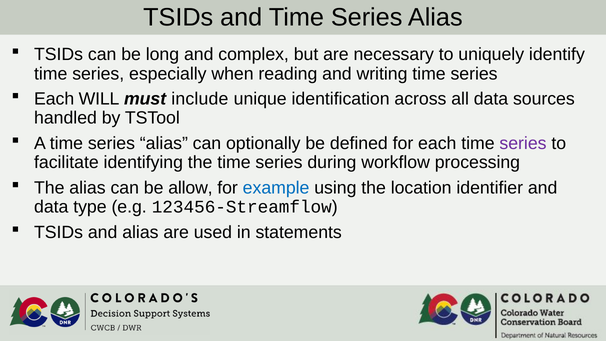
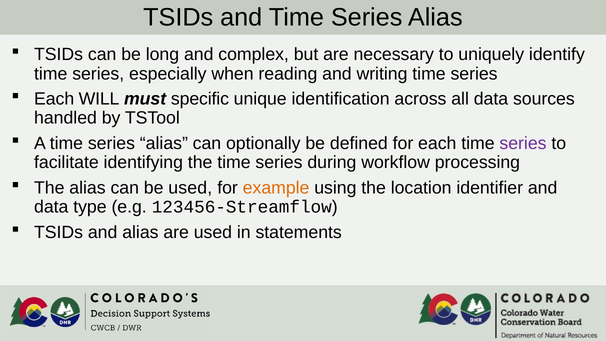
include: include -> specific (200, 99)
be allow: allow -> used (190, 188)
example colour: blue -> orange (276, 188)
